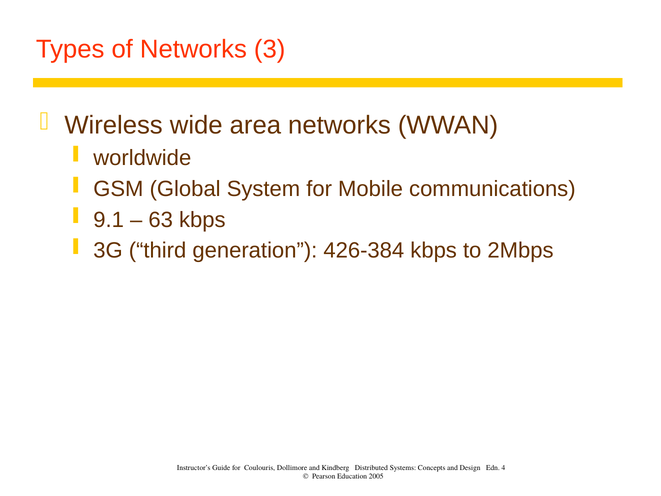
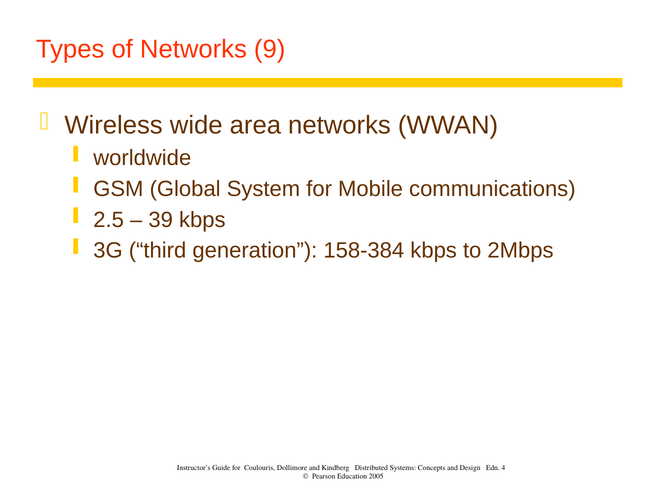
3: 3 -> 9 (270, 49)
9.1: 9.1 -> 2.5 (109, 220)
63: 63 -> 39 (161, 220)
426-384: 426-384 -> 158-384 (364, 251)
